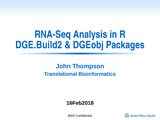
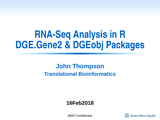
DGE.Build2: DGE.Build2 -> DGE.Gene2 (39, 45)
